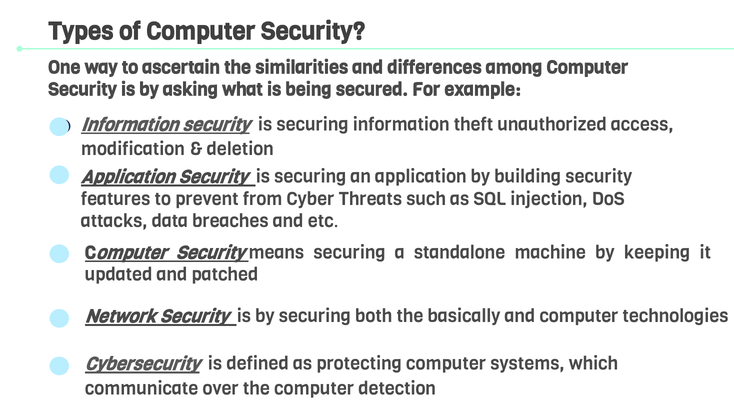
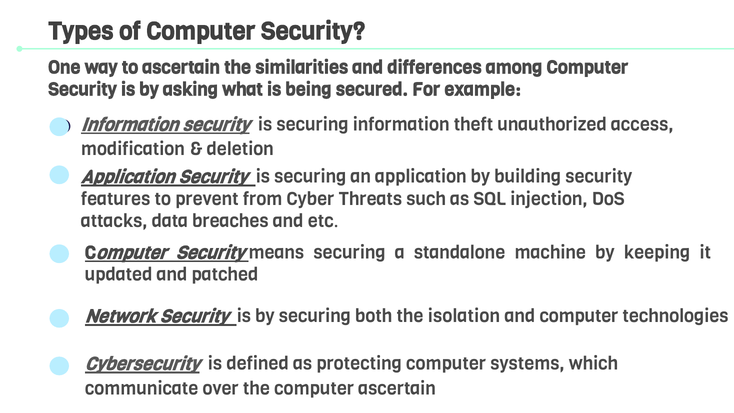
basically: basically -> isolation (464, 316)
computer detection: detection -> ascertain (397, 388)
